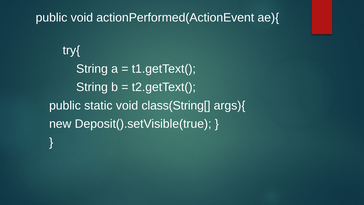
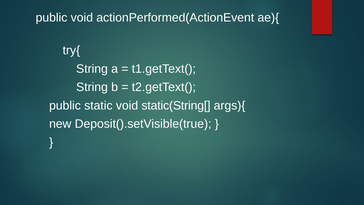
class(String[: class(String[ -> static(String[ (176, 105)
